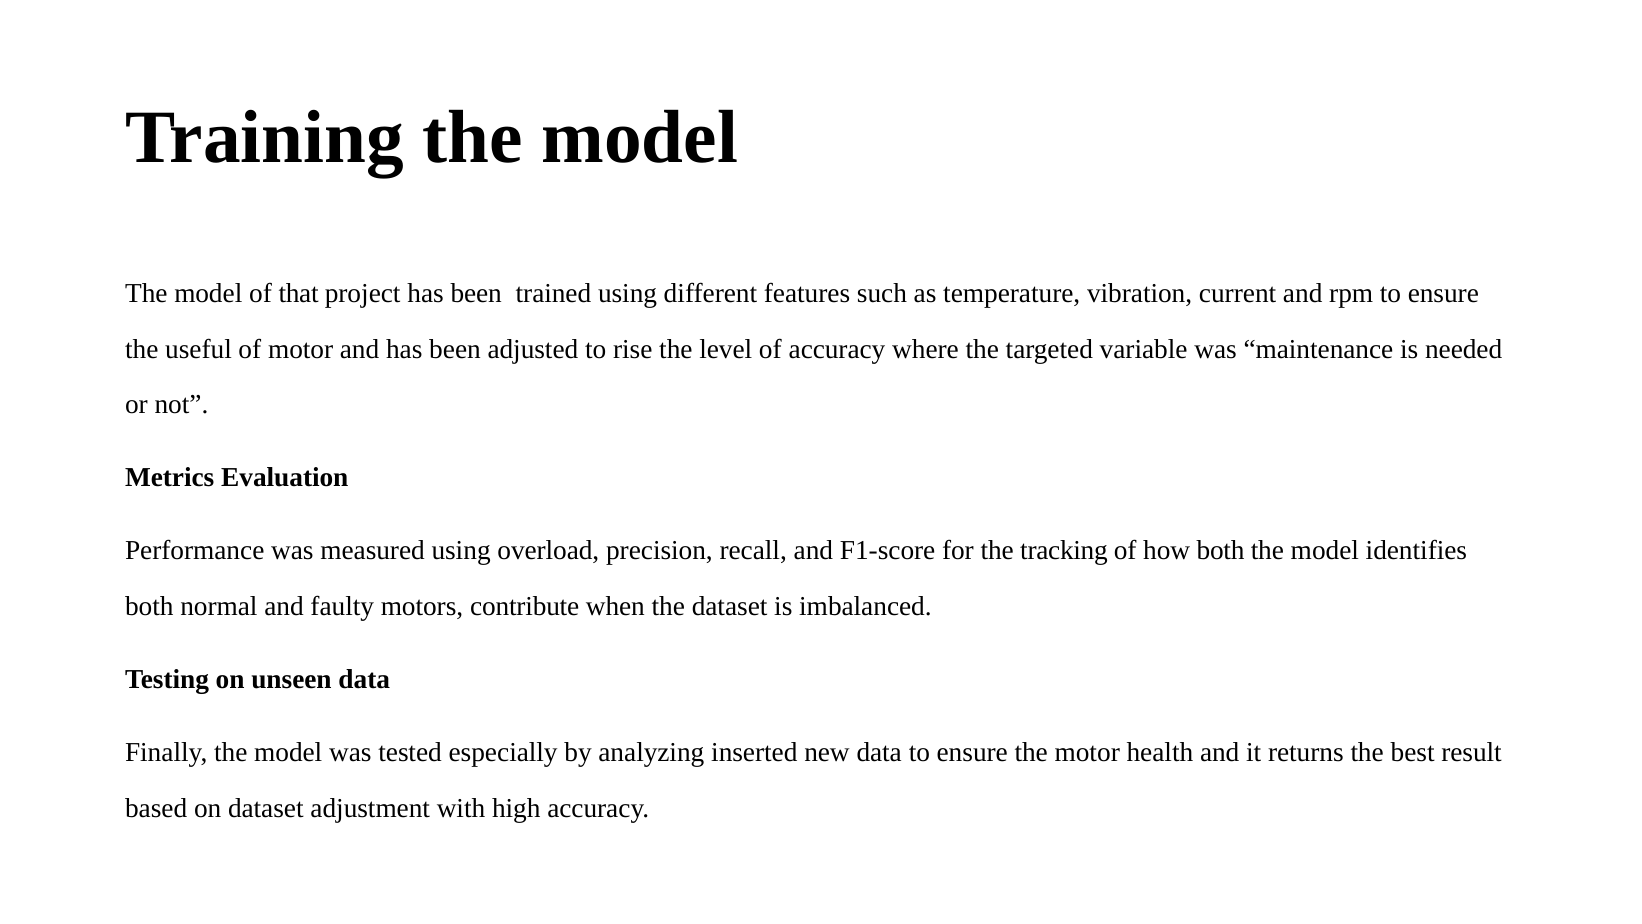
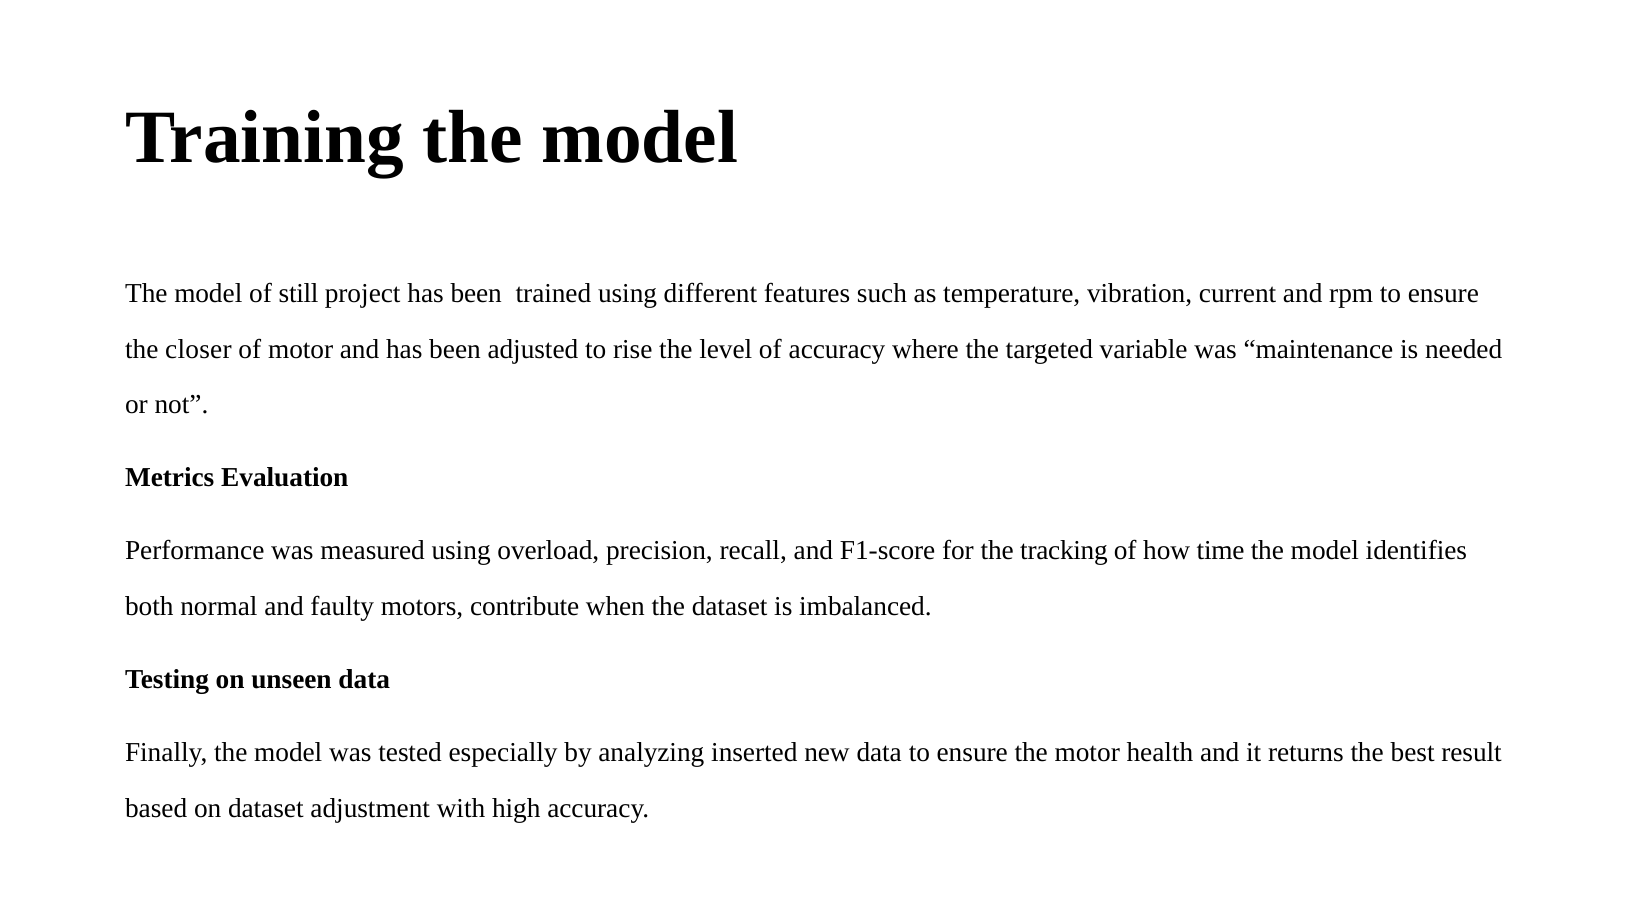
that: that -> still (299, 293)
useful: useful -> closer (198, 349)
how both: both -> time (1221, 551)
